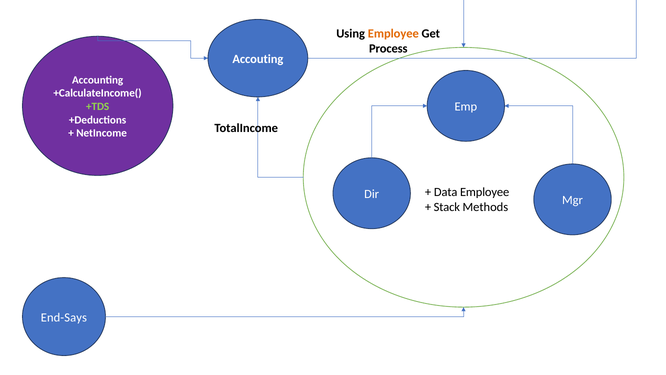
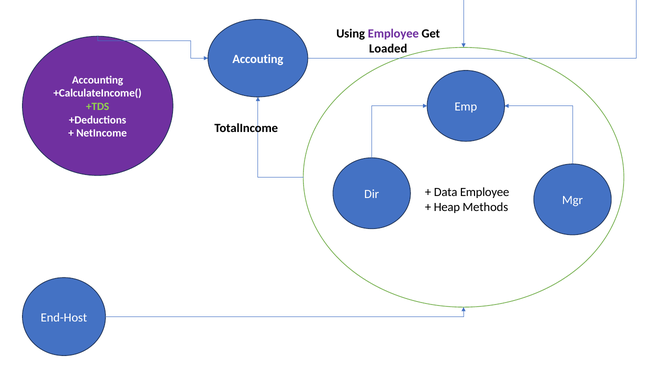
Employee colour: orange -> purple (393, 33)
Process: Process -> Loaded (388, 48)
Stack: Stack -> Heap (447, 207)
End-Says: End-Says -> End-Host (64, 317)
